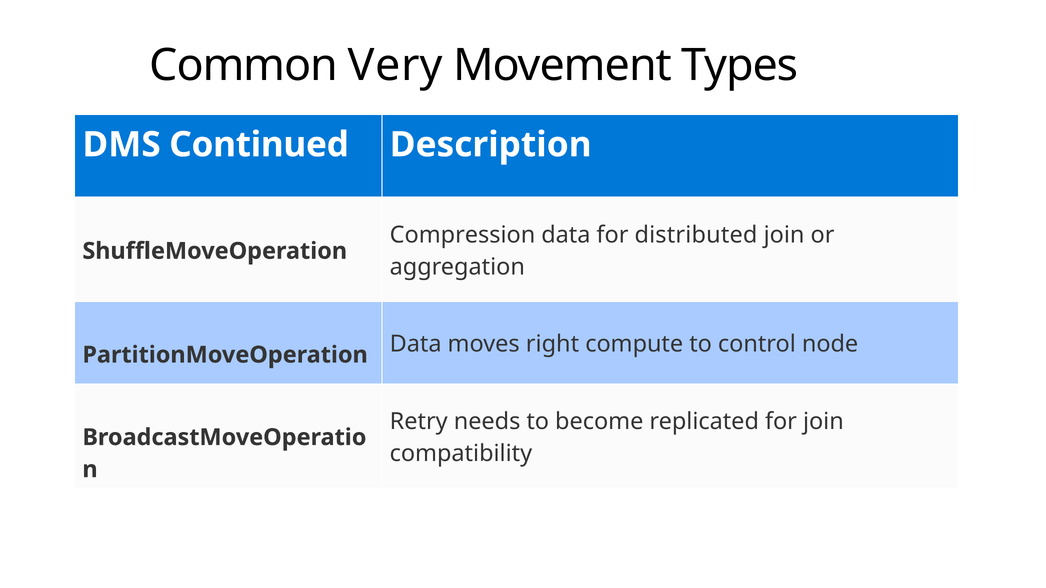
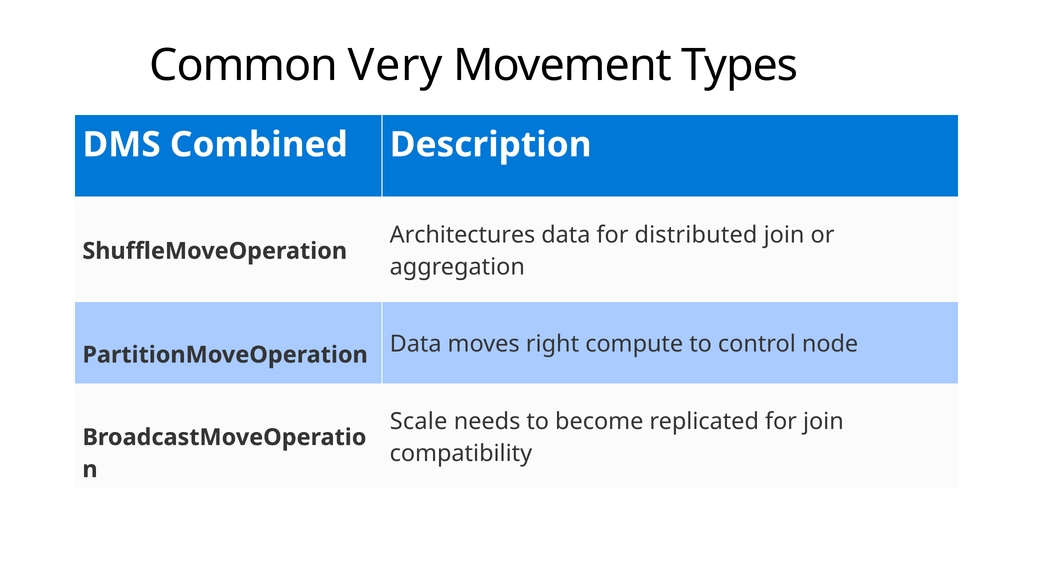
Continued: Continued -> Combined (259, 145)
Compression: Compression -> Architectures (463, 235)
Retry: Retry -> Scale (419, 422)
